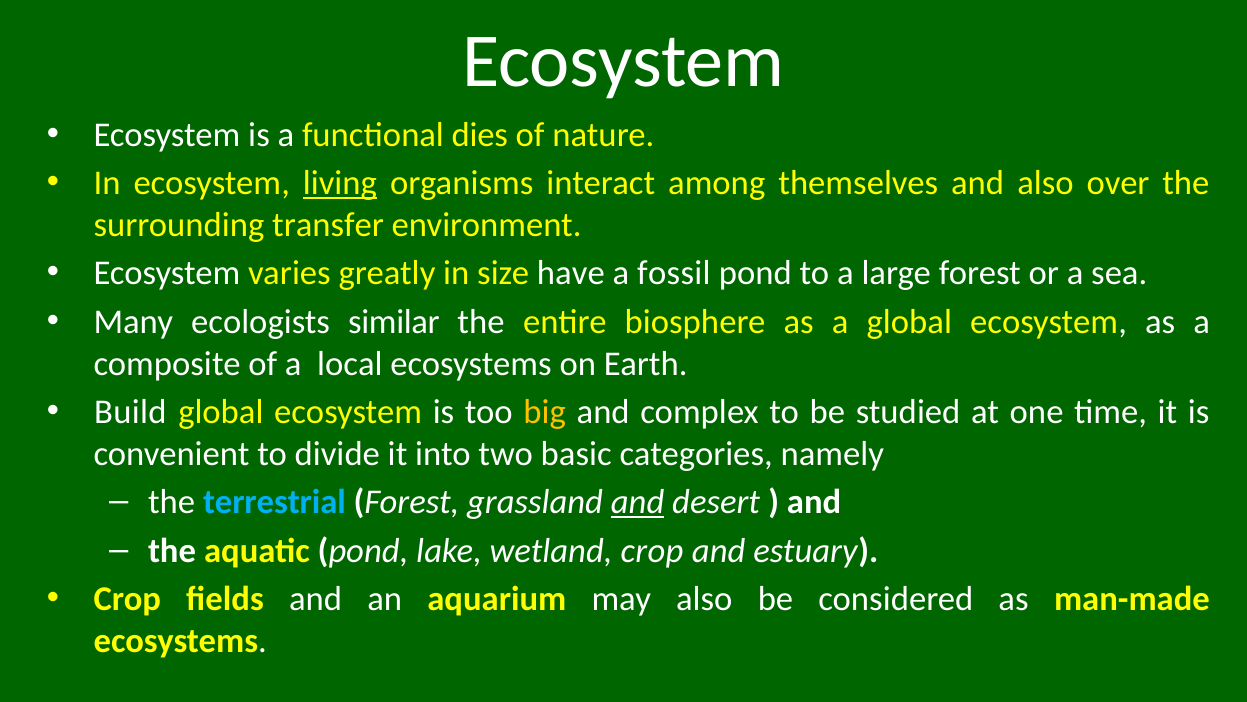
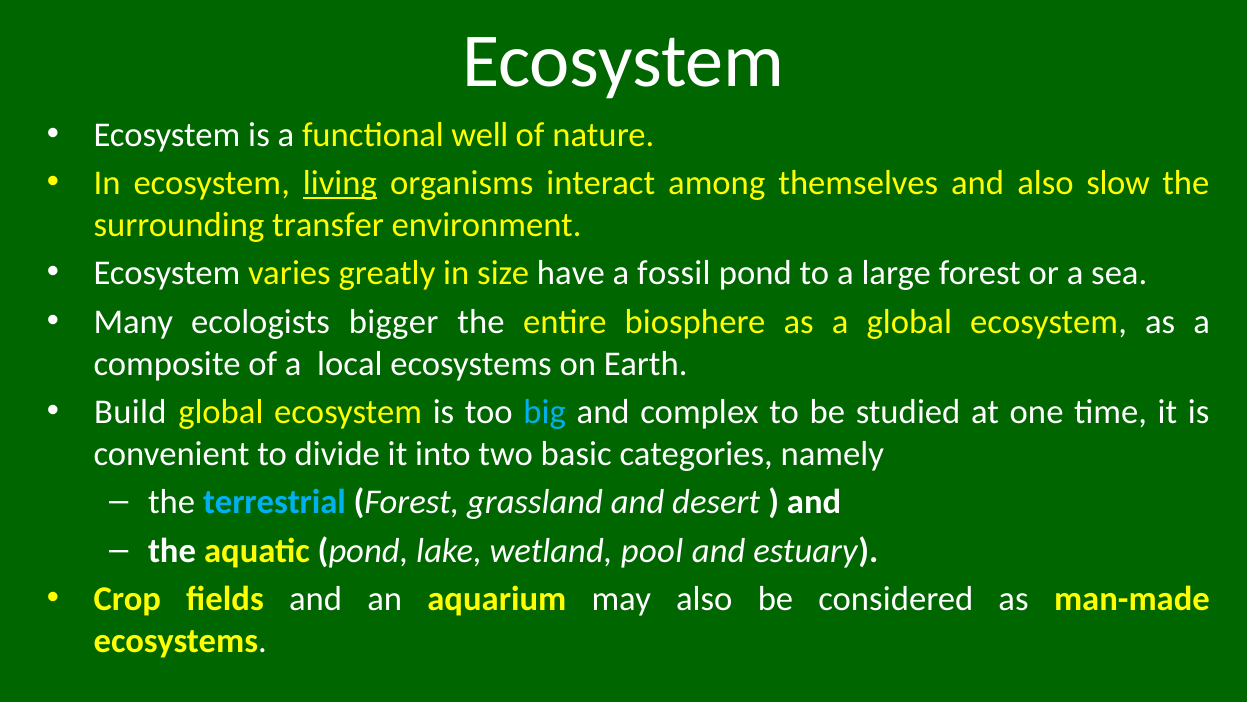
dies: dies -> well (480, 135)
over: over -> slow (1118, 183)
similar: similar -> bigger (394, 322)
big colour: yellow -> light blue (545, 412)
and underline: present -> none (638, 502)
wetland crop: crop -> pool (652, 550)
